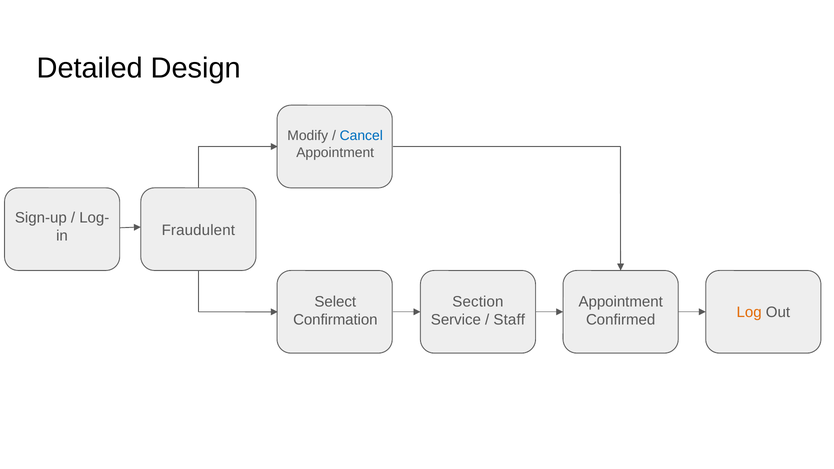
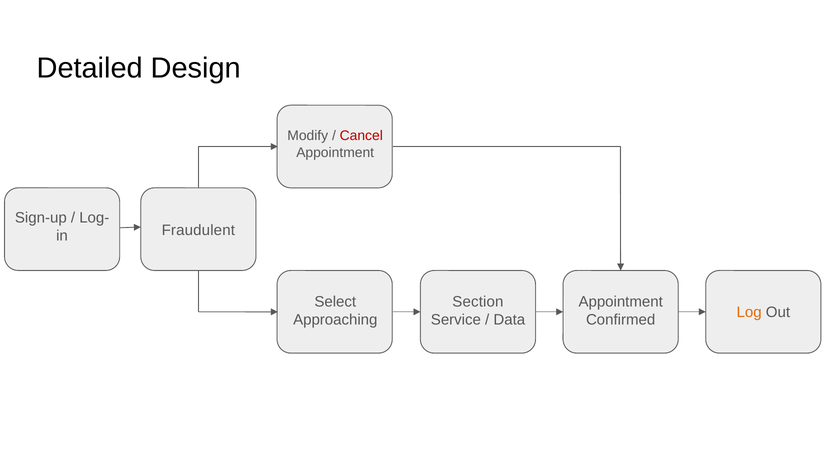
Cancel colour: blue -> red (361, 136)
Confirmation: Confirmation -> Approaching (335, 320)
Staff: Staff -> Data (509, 320)
